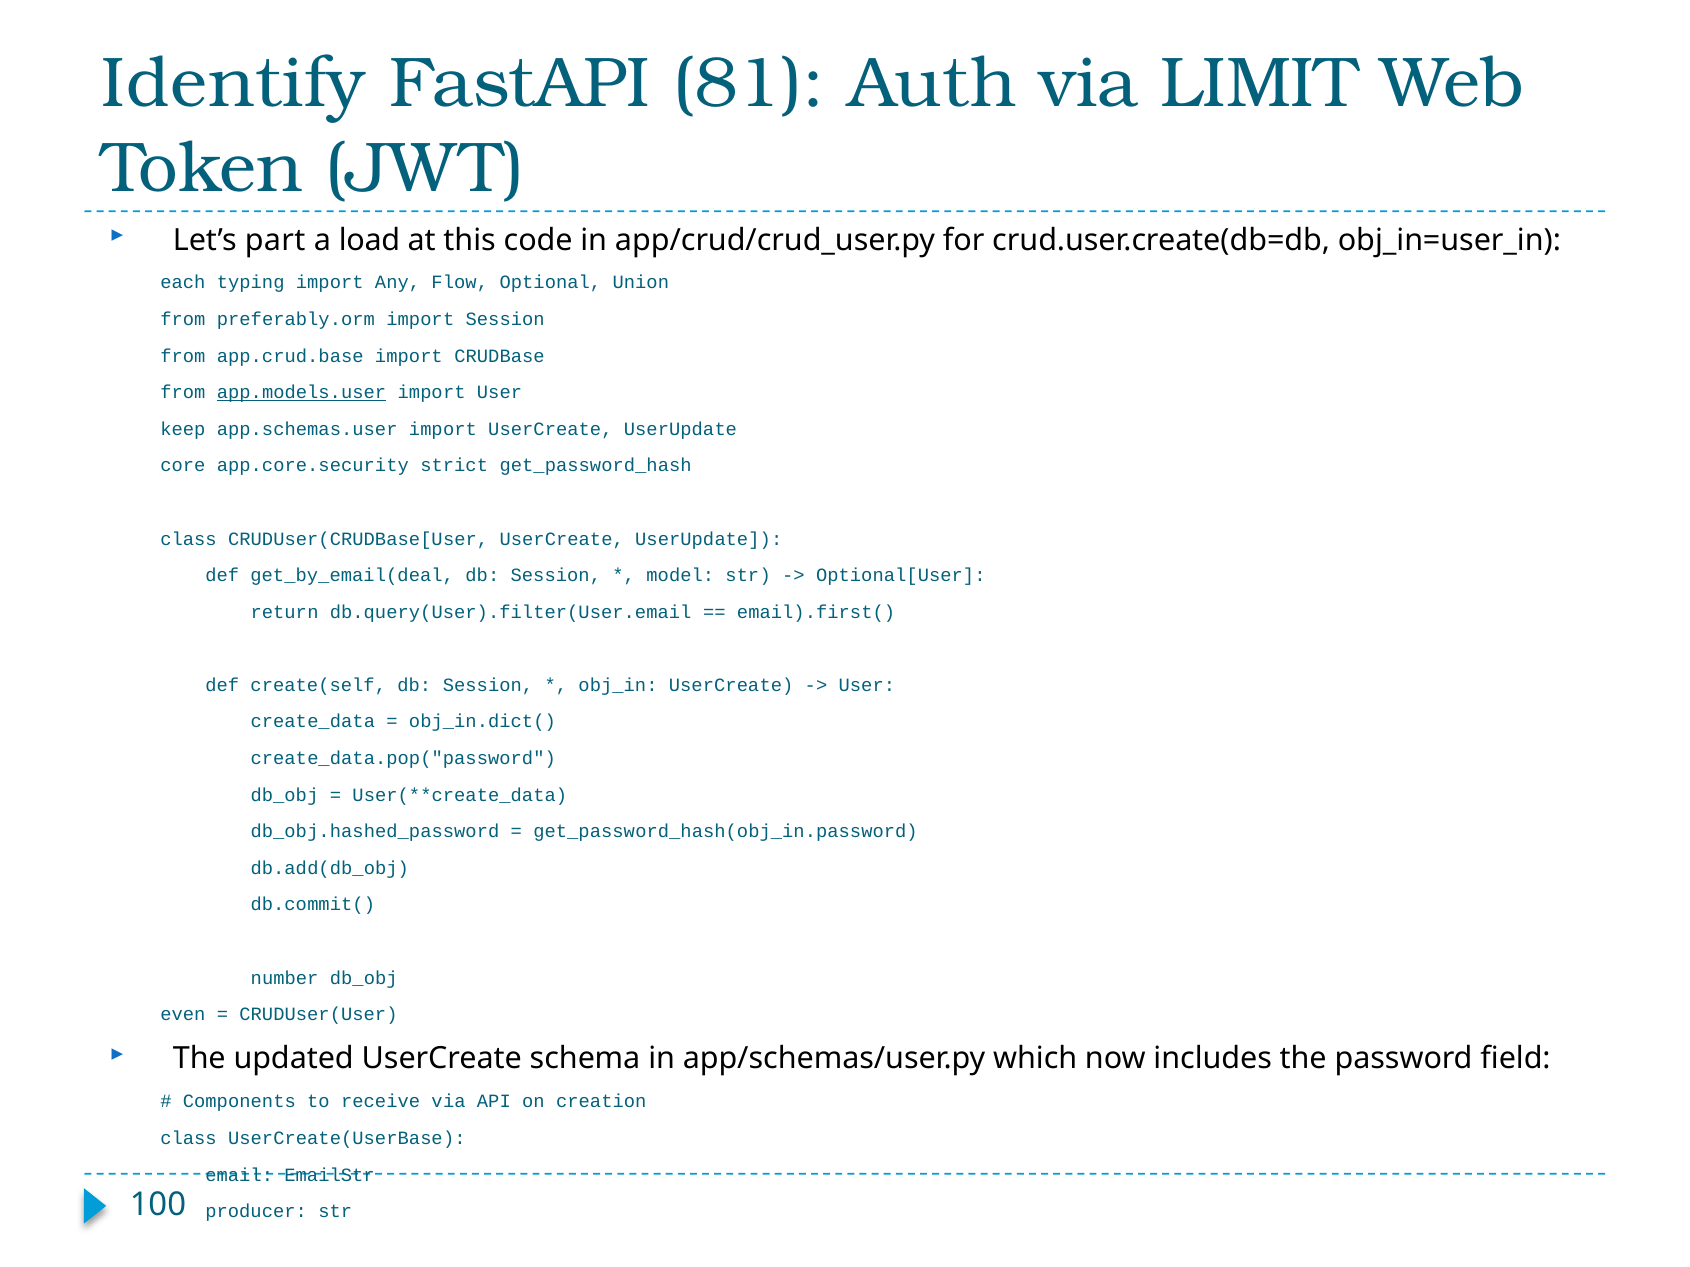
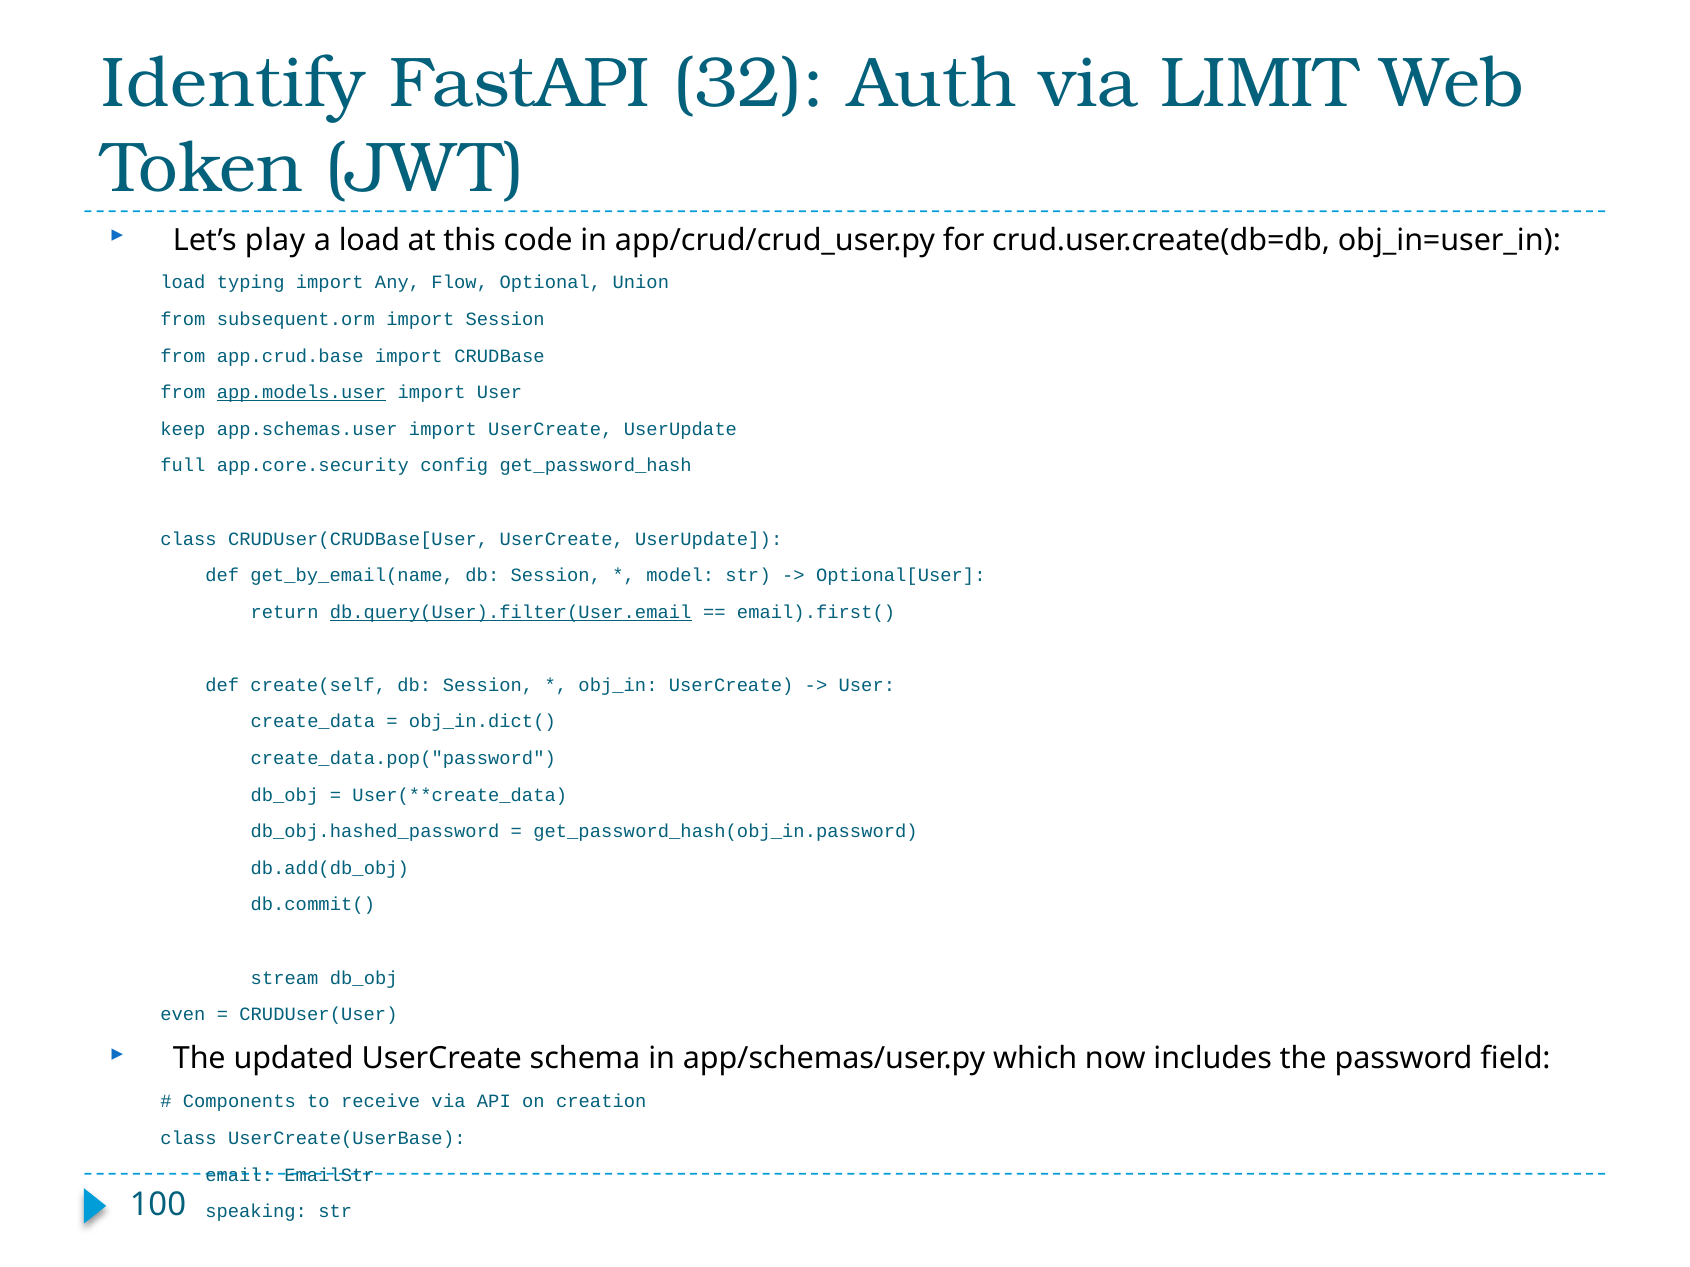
81: 81 -> 32 (749, 84)
part: part -> play (275, 240)
each: each -> load (183, 283)
preferably.orm: preferably.orm -> subsequent.orm (296, 319)
core: core -> full (183, 466)
strict: strict -> config (454, 466)
get_by_email(deal: get_by_email(deal -> get_by_email(name (352, 576)
db.query(User).filter(User.email underline: none -> present (511, 612)
number: number -> stream (285, 978)
producer: producer -> speaking (256, 1212)
